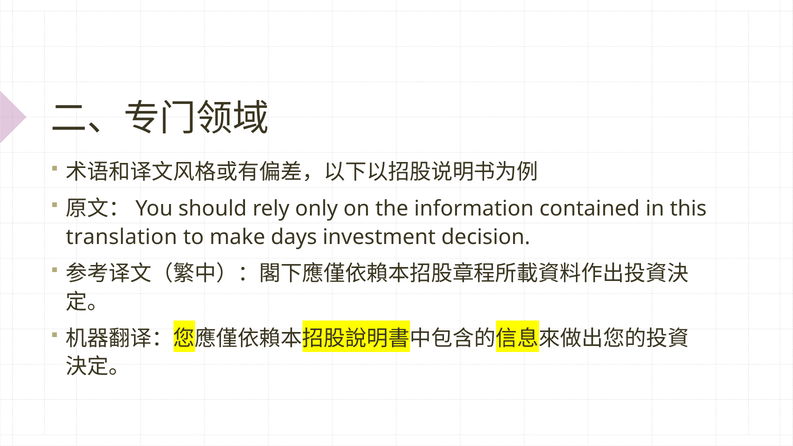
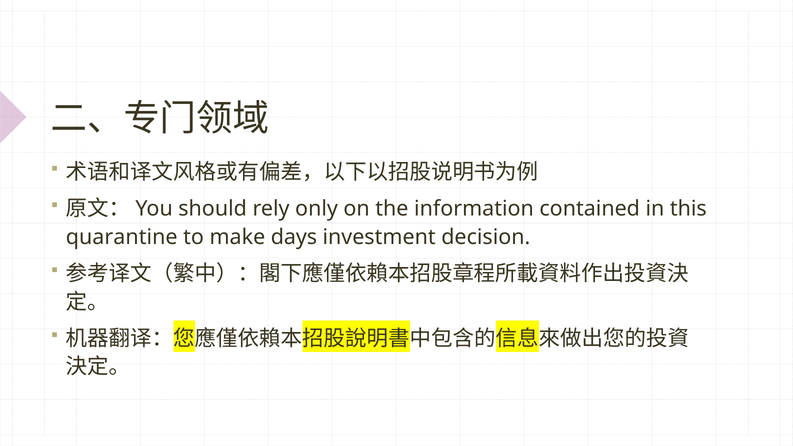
translation: translation -> quarantine (122, 237)
